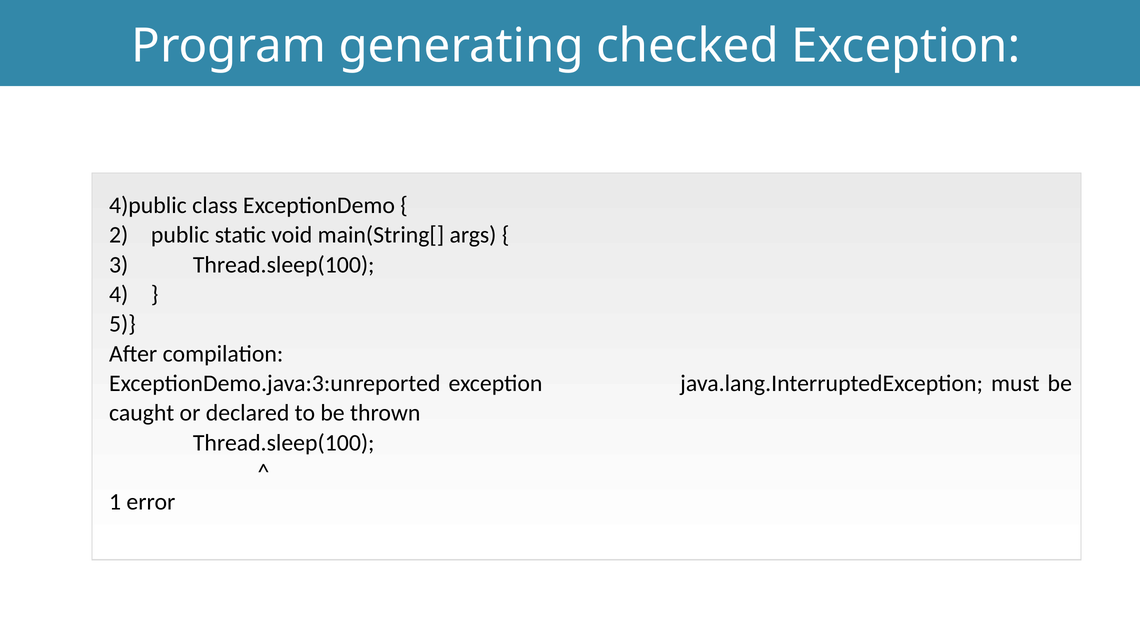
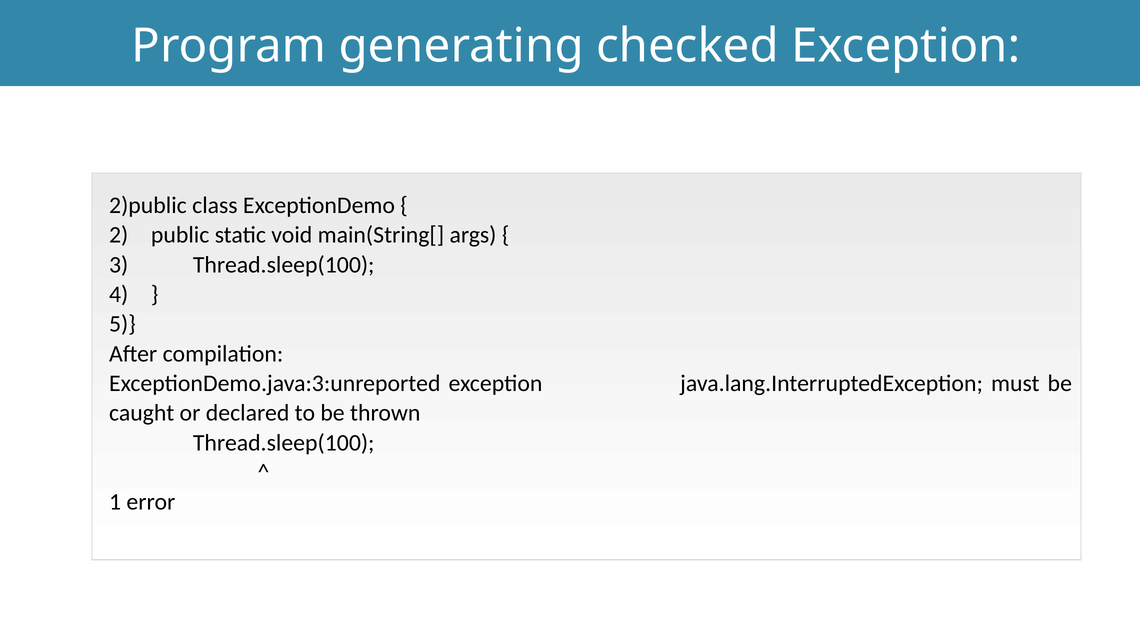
4)public: 4)public -> 2)public (148, 205)
